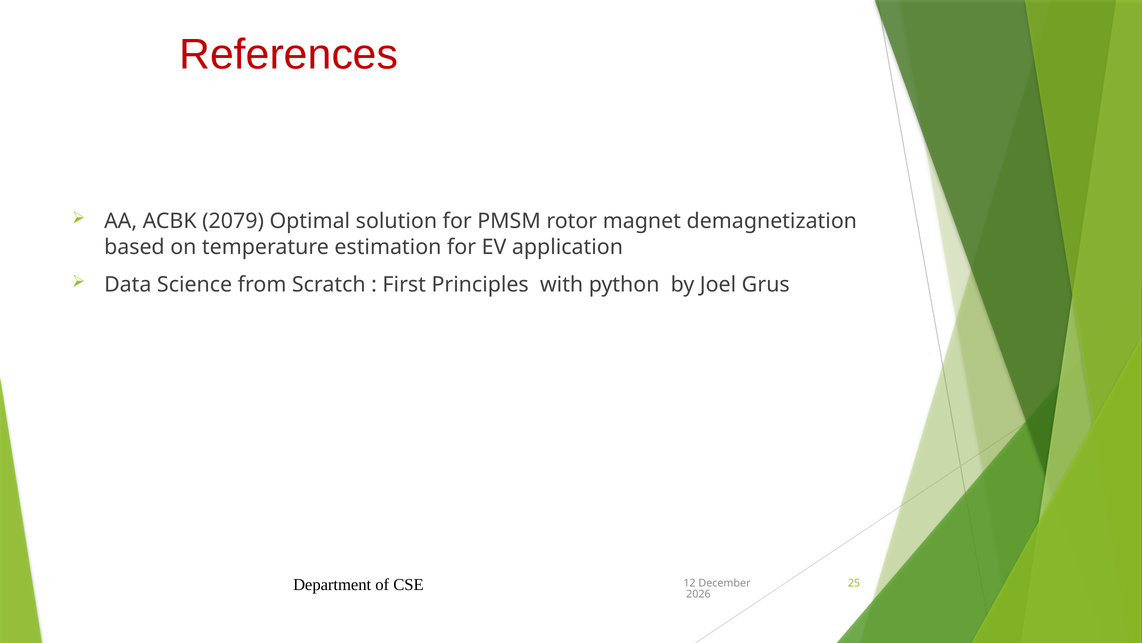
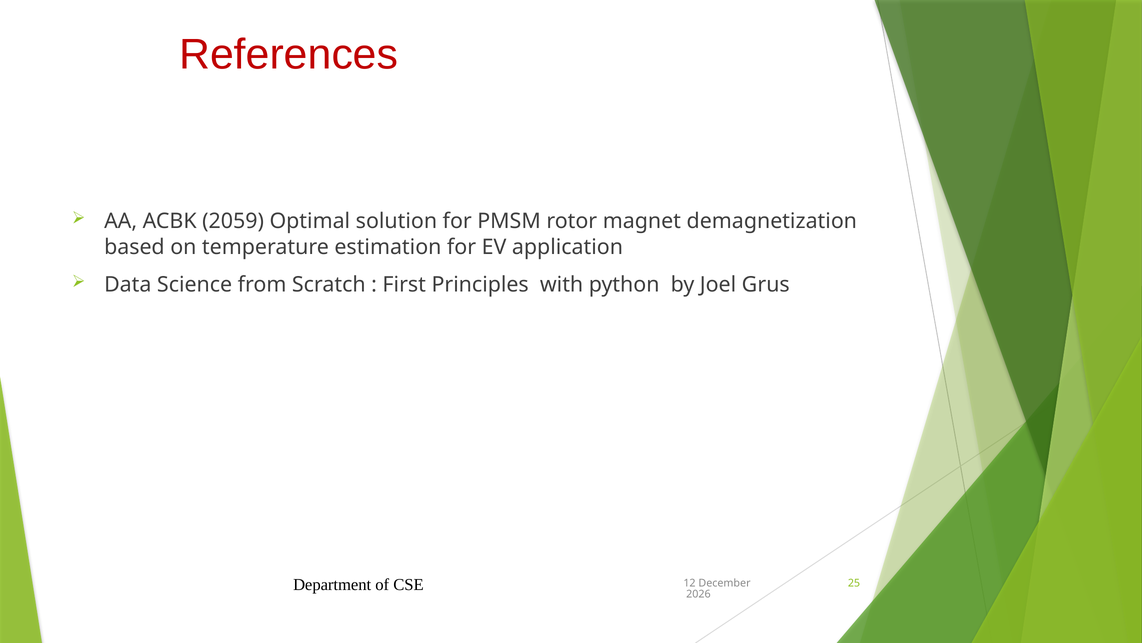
2079: 2079 -> 2059 (233, 221)
